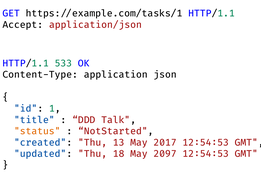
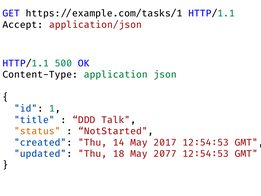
533: 533 -> 500 (63, 63)
application/json colour: black -> green (130, 75)
13: 13 -> 14 (119, 142)
2097: 2097 -> 2077 (165, 154)
